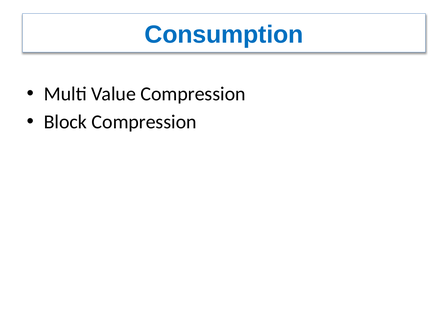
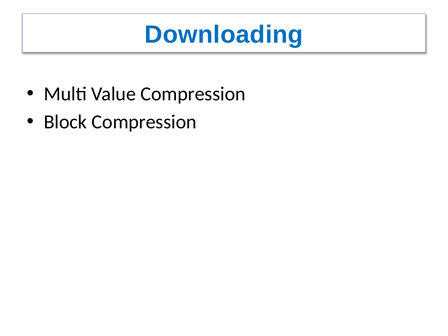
Consumption: Consumption -> Downloading (224, 35)
